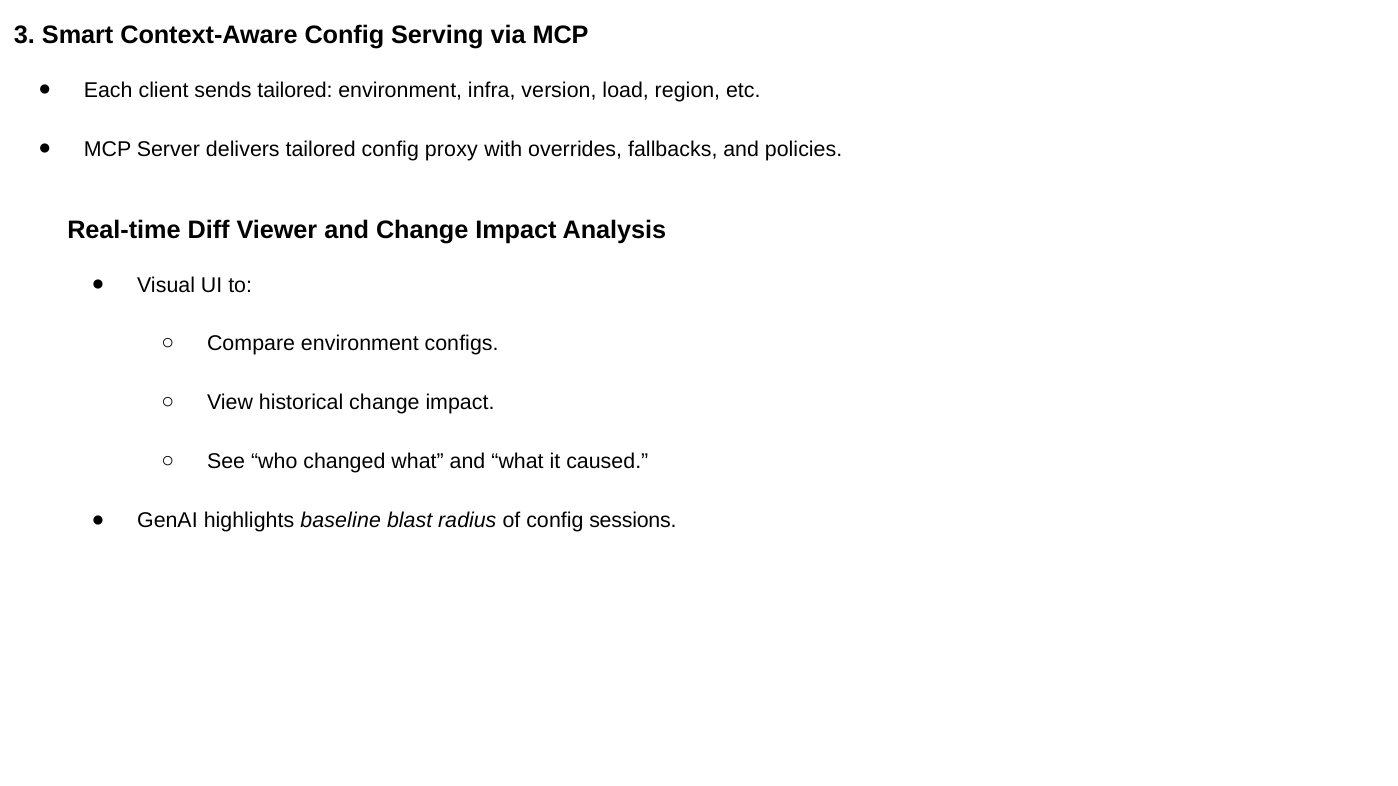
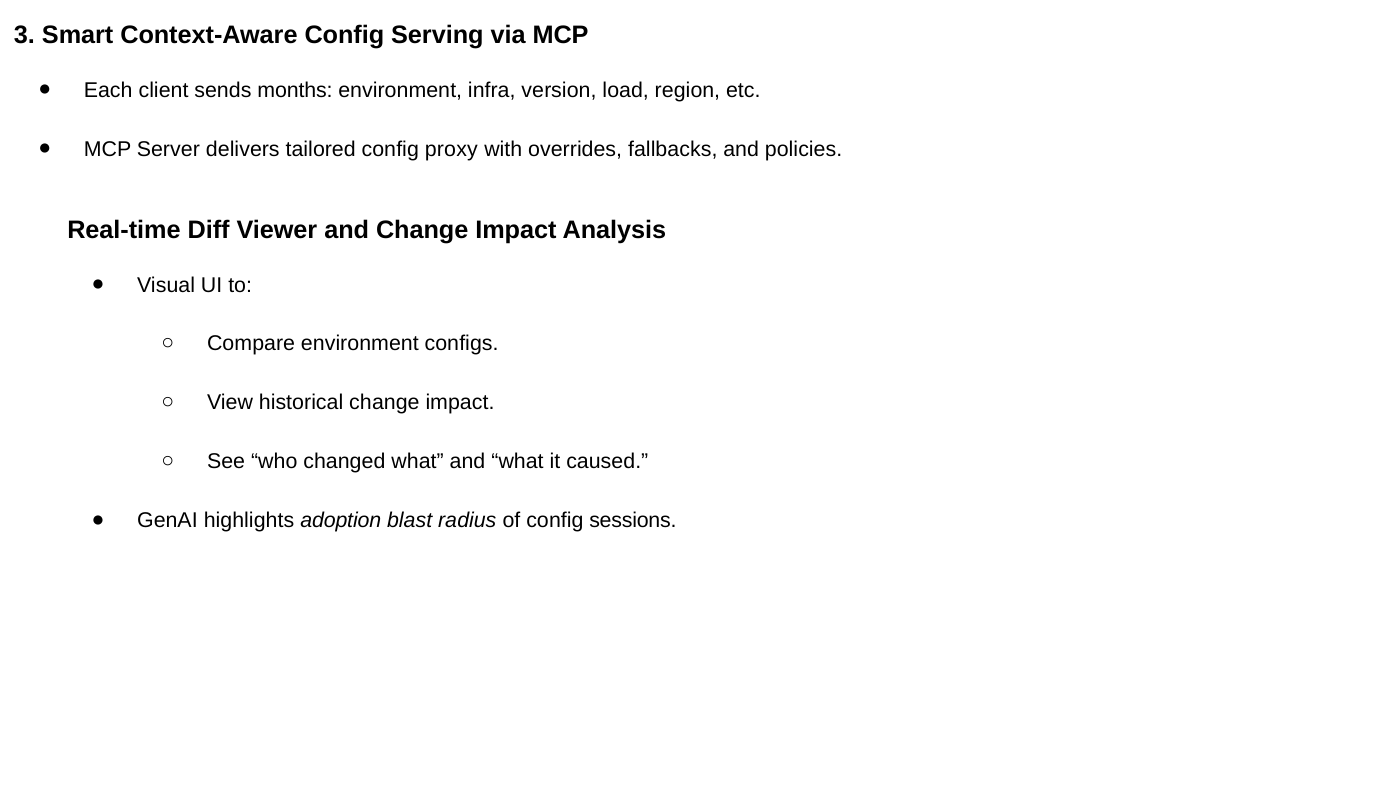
sends tailored: tailored -> months (295, 90)
baseline: baseline -> adoption (341, 521)
